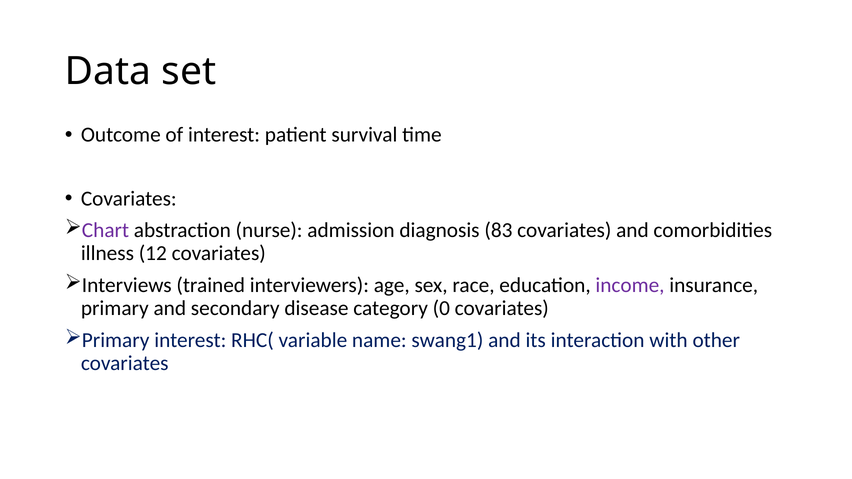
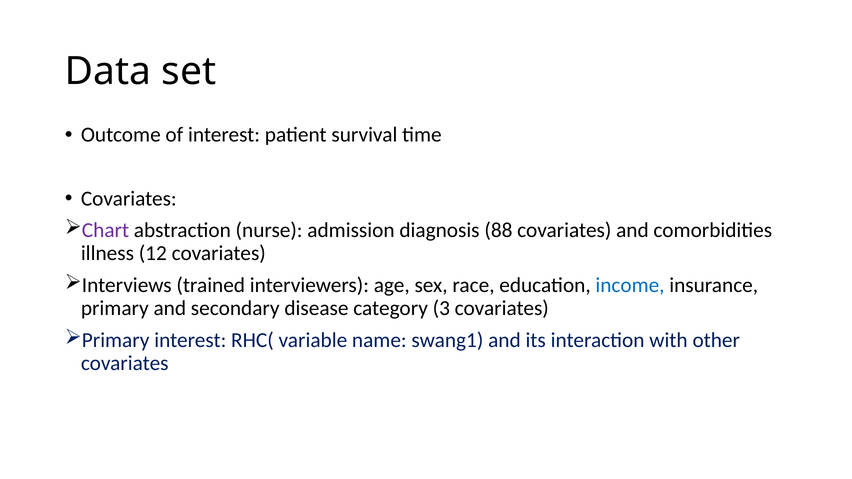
83: 83 -> 88 (498, 231)
income colour: purple -> blue (630, 285)
0: 0 -> 3 (441, 308)
